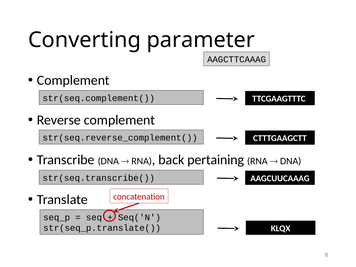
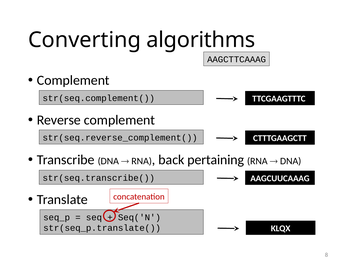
parameter: parameter -> algorithms (201, 40)
